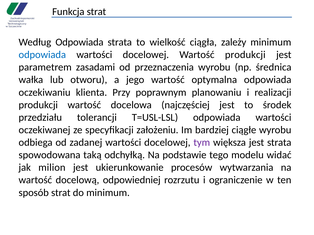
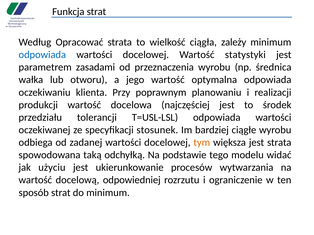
Według Odpowiada: Odpowiada -> Opracować (79, 42)
Wartość produkcji: produkcji -> statystyki (245, 55)
założeniu: założeniu -> stosunek (157, 130)
tym colour: purple -> orange (202, 143)
milion: milion -> użyciu (52, 168)
